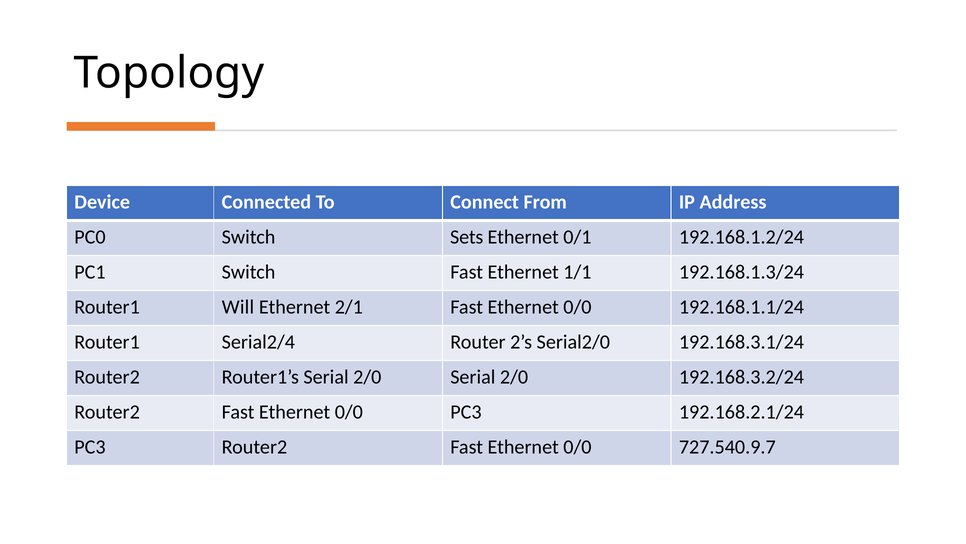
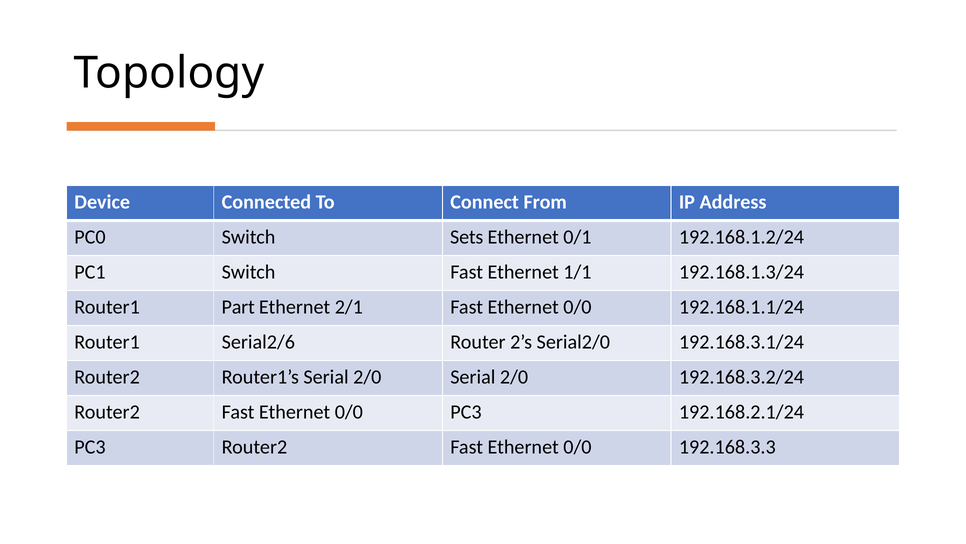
Will: Will -> Part (238, 307)
Serial2/4: Serial2/4 -> Serial2/6 (258, 342)
727.540.9.7: 727.540.9.7 -> 192.168.3.3 (727, 447)
